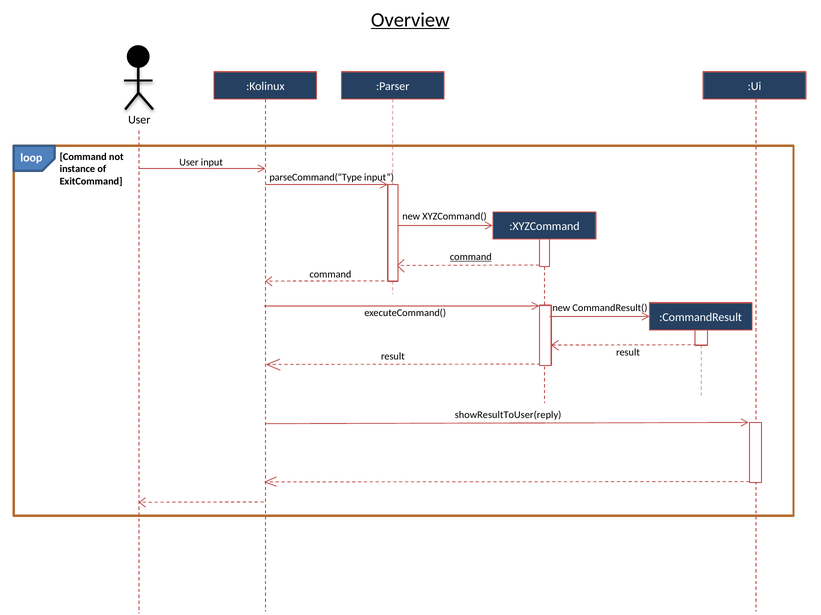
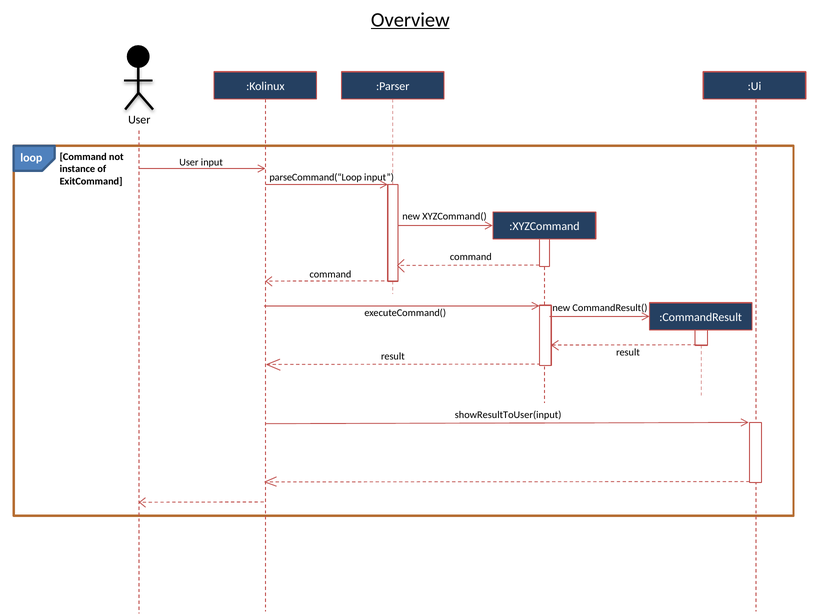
parseCommand(“Type: parseCommand(“Type -> parseCommand(“Loop (316, 178)
command underline: present -> none (471, 257)
showResultToUser(reply: showResultToUser(reply -> showResultToUser(input (508, 415)
